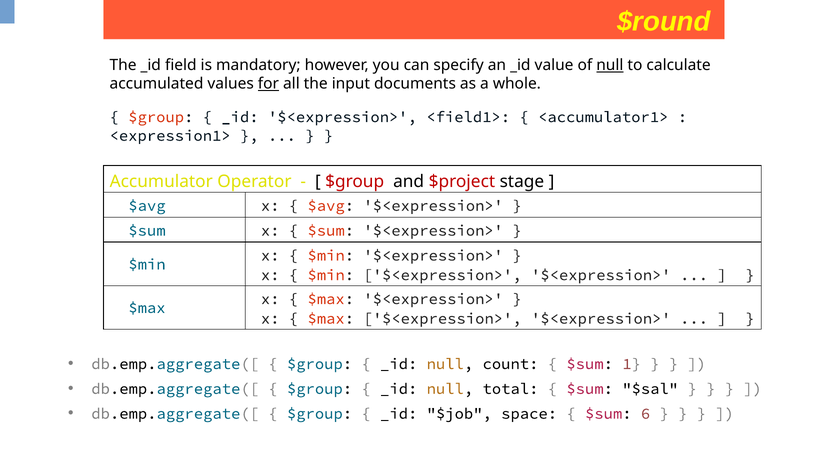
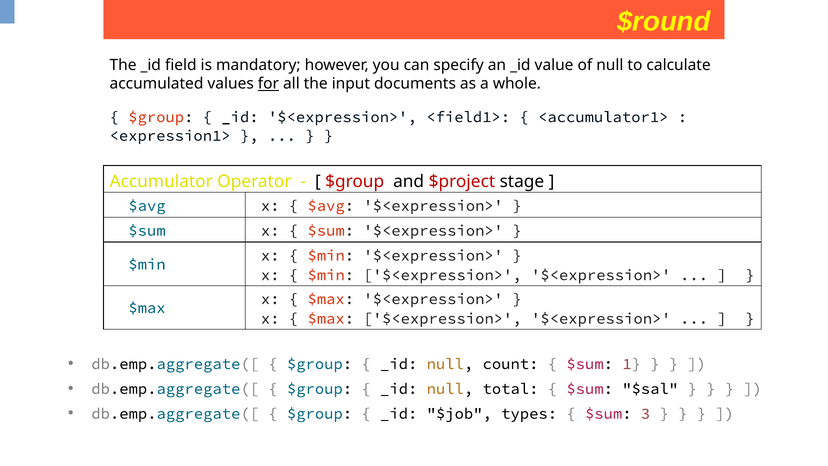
null underline: present -> none (610, 65)
space: space -> types (529, 413)
6: 6 -> 3 (646, 413)
